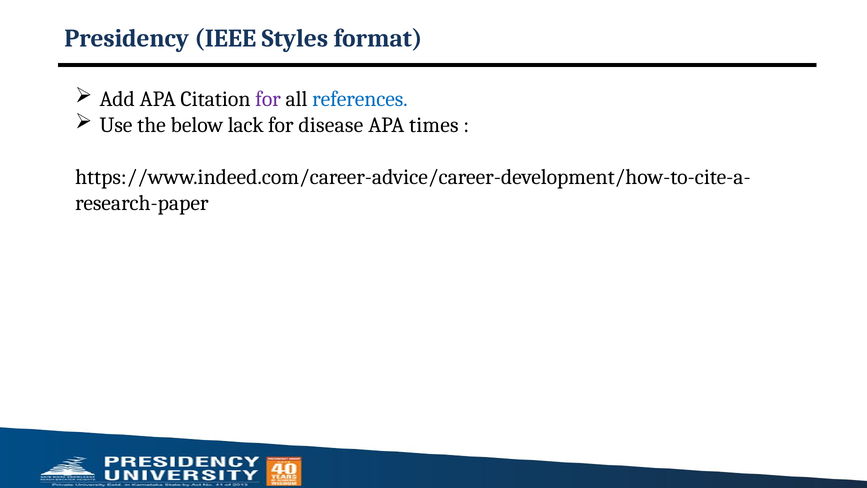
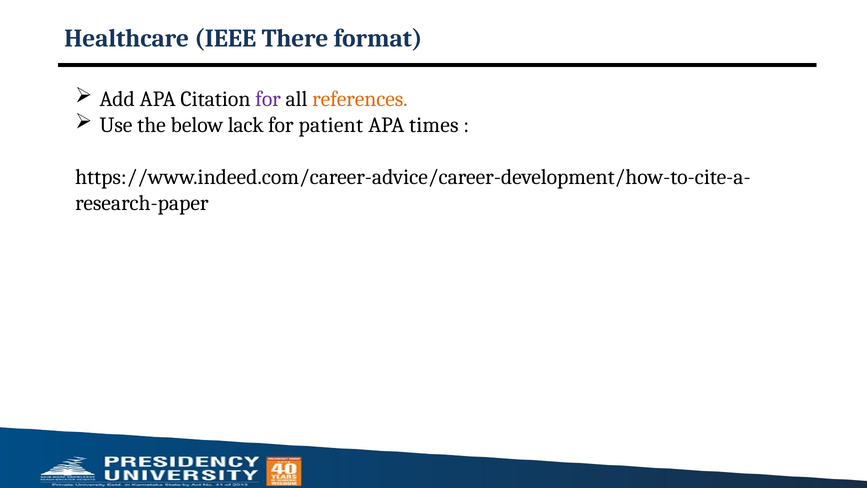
Presidency: Presidency -> Healthcare (127, 39)
Styles: Styles -> There (295, 39)
references colour: blue -> orange (360, 99)
disease: disease -> patient (331, 125)
